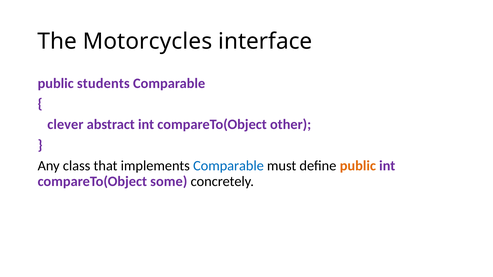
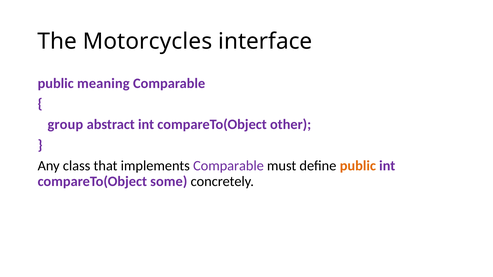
students: students -> meaning (103, 83)
clever: clever -> group (65, 125)
Comparable colour: blue -> purple (228, 166)
